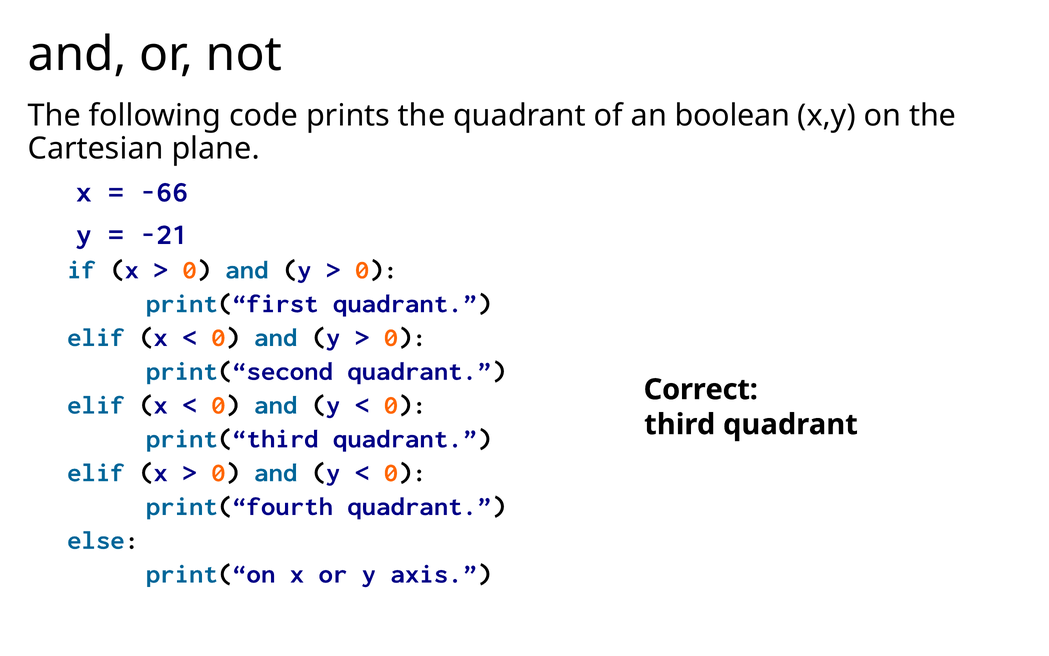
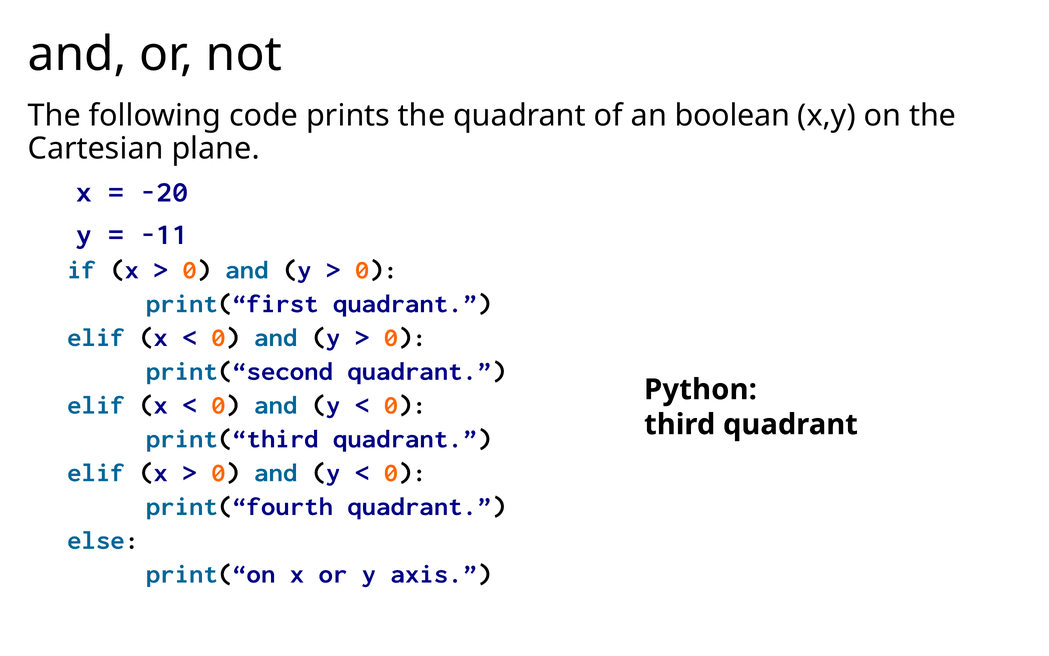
-66: -66 -> -20 (164, 192)
-21: -21 -> -11 (164, 234)
Correct: Correct -> Python (701, 389)
